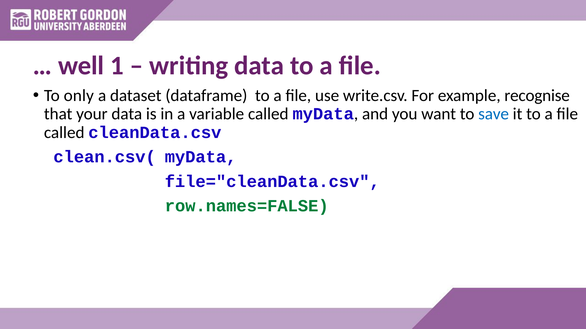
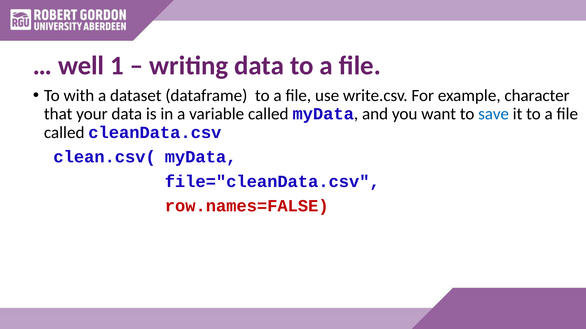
only: only -> with (79, 96)
recognise: recognise -> character (537, 96)
row.names=FALSE colour: green -> red (247, 206)
